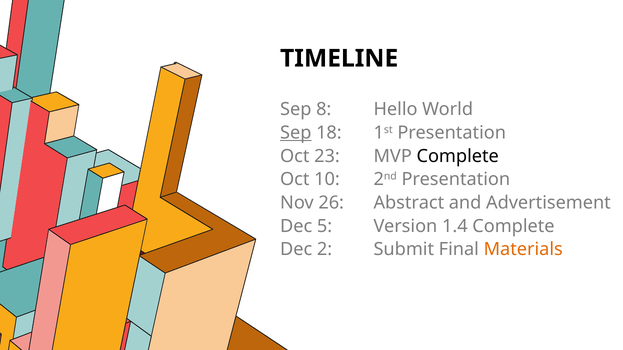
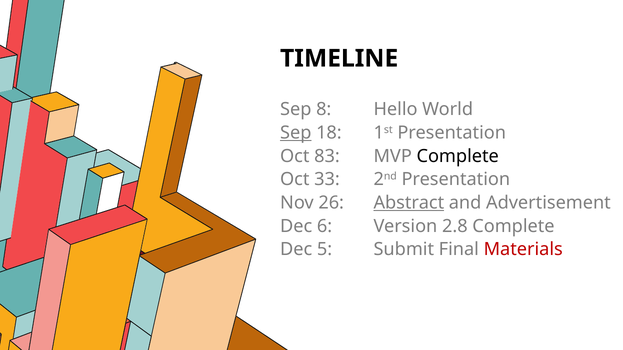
23: 23 -> 83 (327, 156)
10: 10 -> 33 (327, 180)
Abstract underline: none -> present (409, 203)
5: 5 -> 6 (325, 226)
1.4: 1.4 -> 2.8 (455, 226)
2: 2 -> 5 (325, 250)
Materials colour: orange -> red (523, 250)
